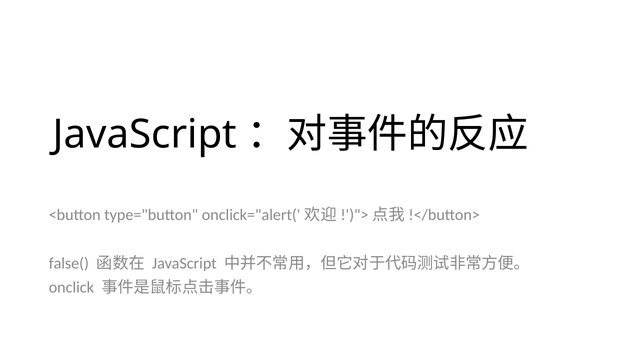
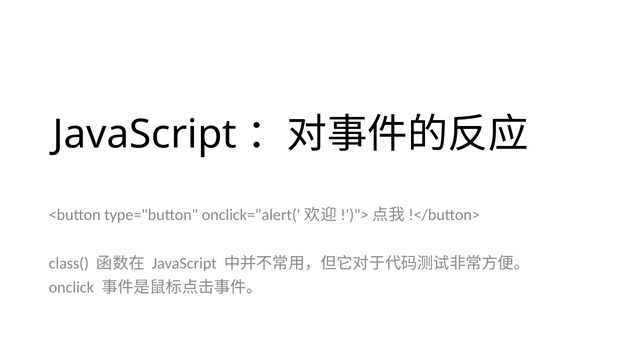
false(: false( -> class( (69, 263)
